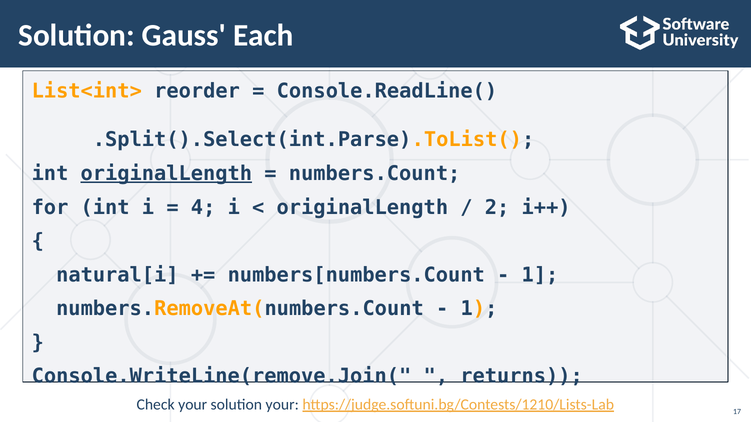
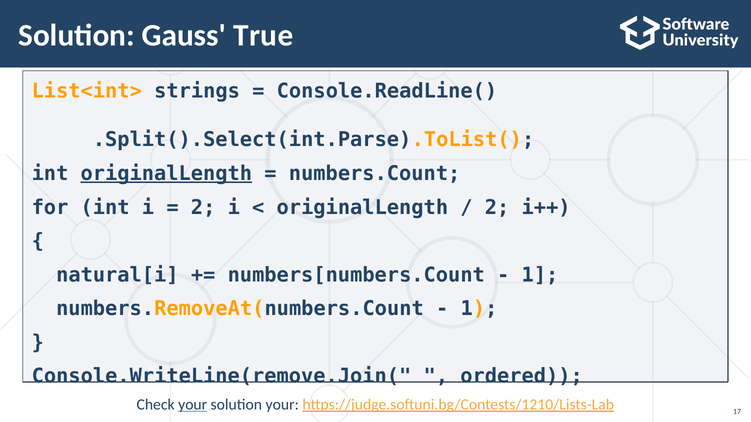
Each: Each -> True (263, 36)
reorder: reorder -> strings (197, 91)
4: 4 -> 2 (203, 208)
returns: returns -> ordered (522, 376)
your underline: none -> present (193, 405)
